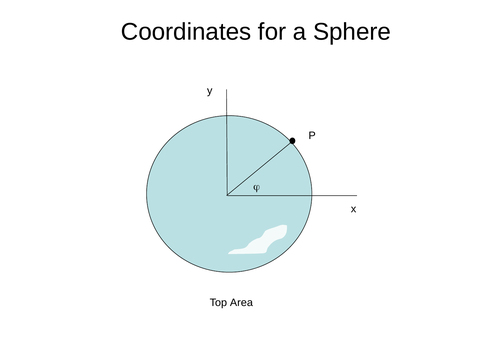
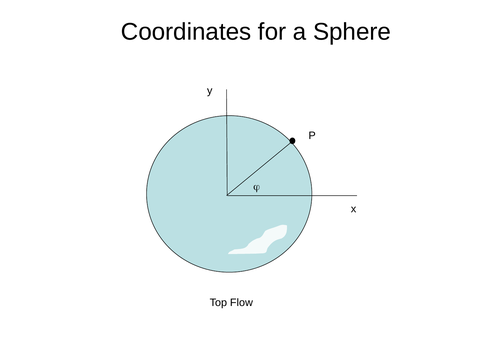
Area: Area -> Flow (241, 302)
